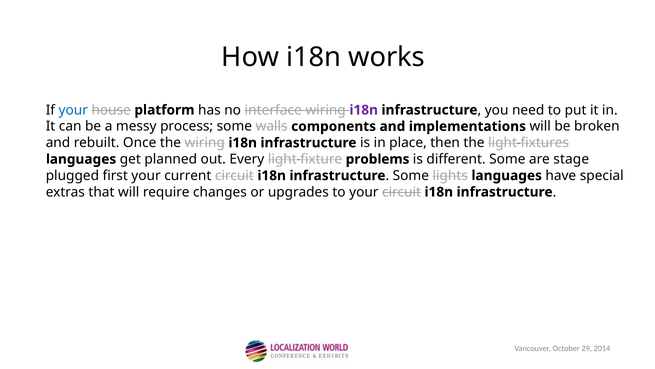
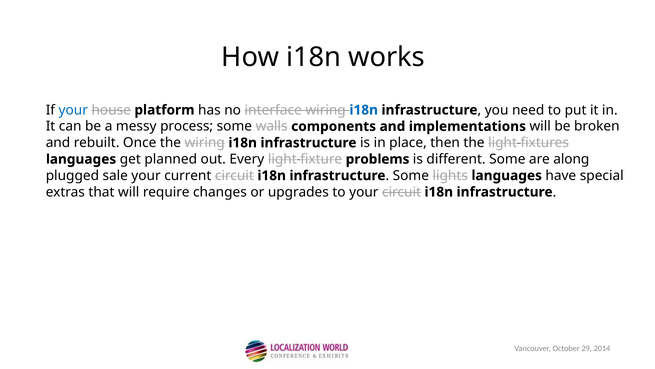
i18n colour: purple -> blue (364, 110)
stage: stage -> along (571, 159)
first: first -> sale (115, 175)
